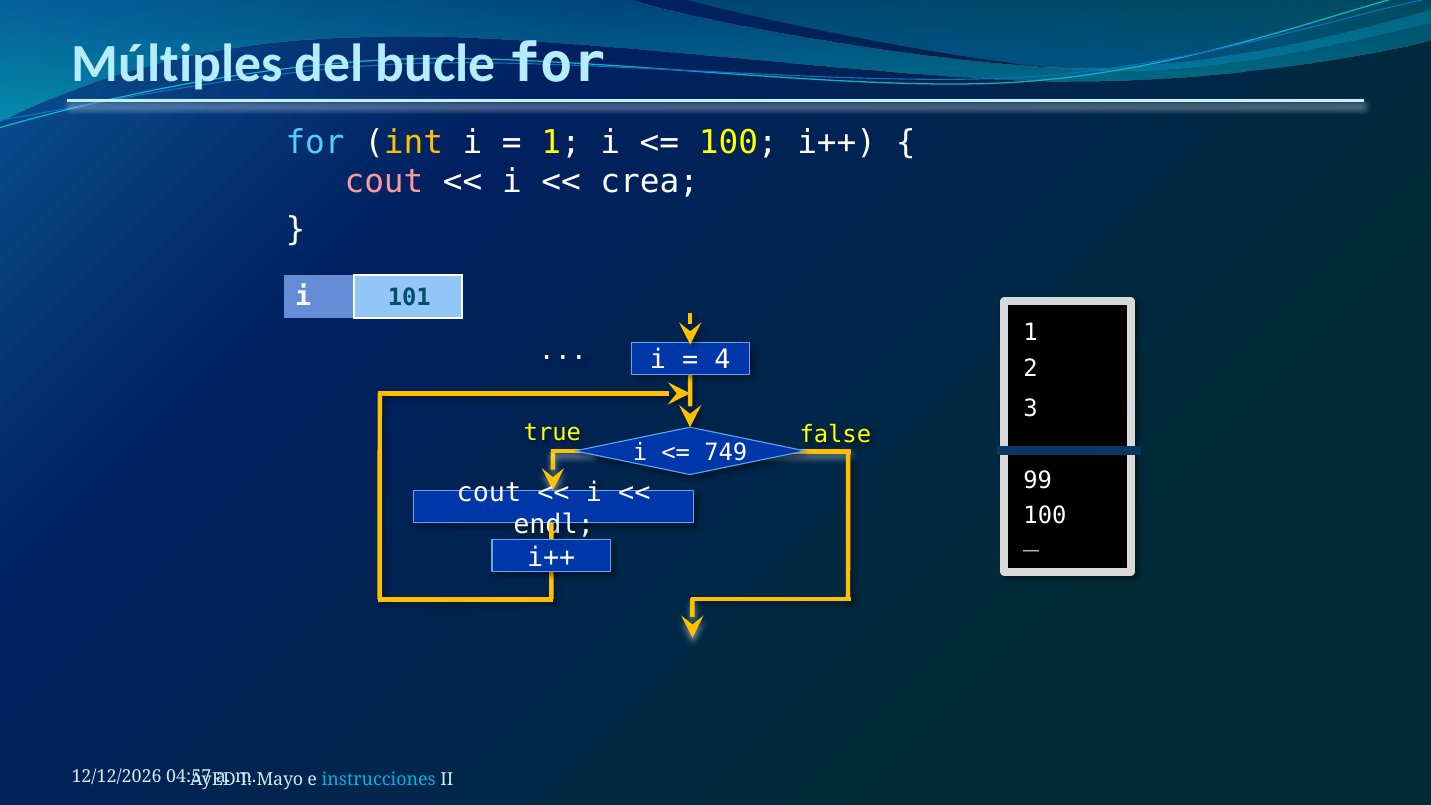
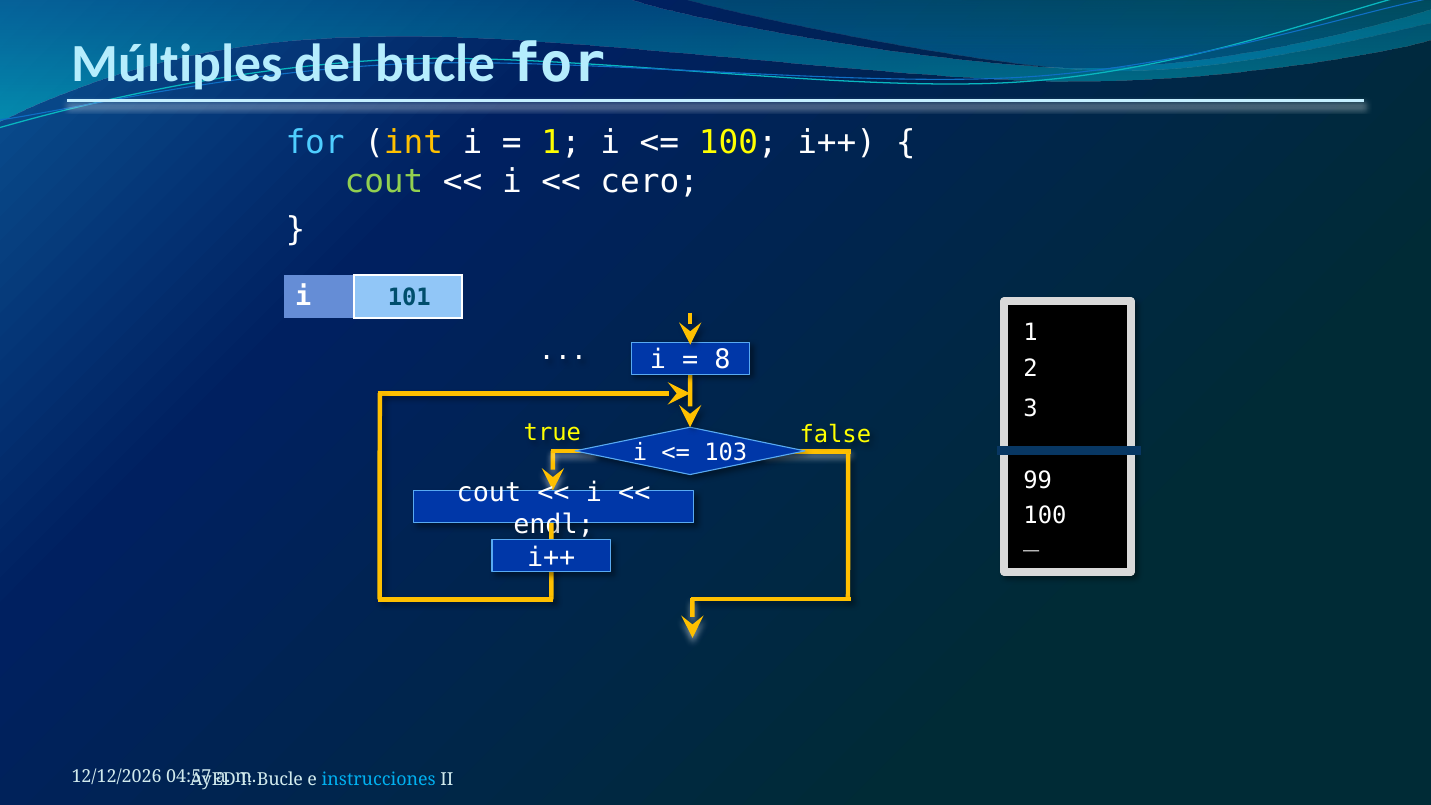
cout colour: pink -> light green (384, 182)
crea: crea -> cero (650, 182)
4: 4 -> 8 (723, 360)
749: 749 -> 103 (726, 452)
Mayo: Mayo -> Bucle (280, 779)
